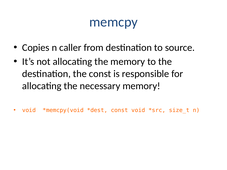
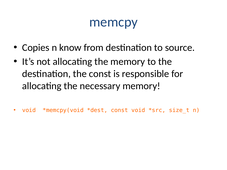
caller: caller -> know (70, 48)
